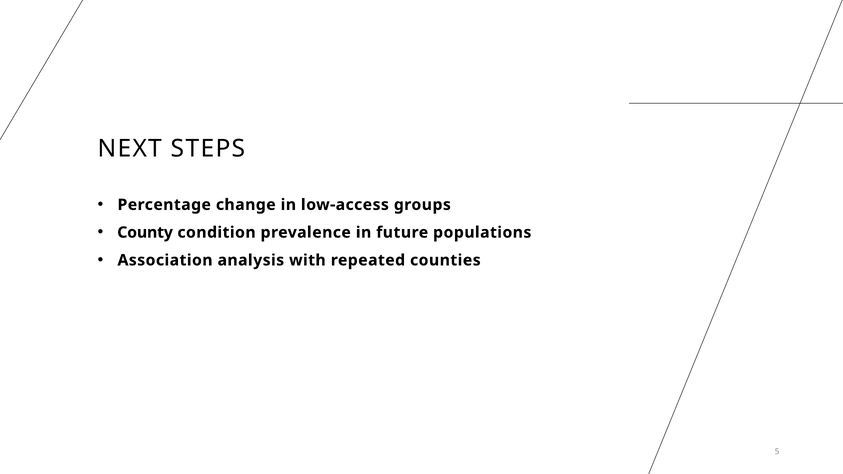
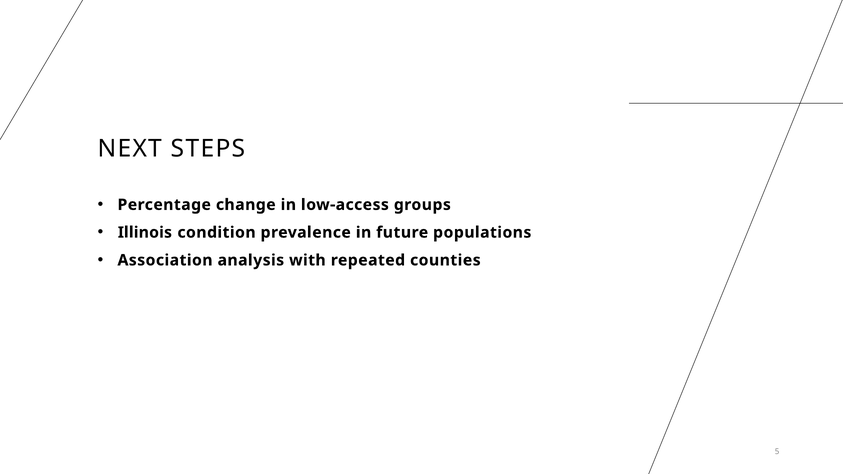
County: County -> Illinois (145, 233)
